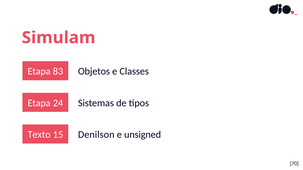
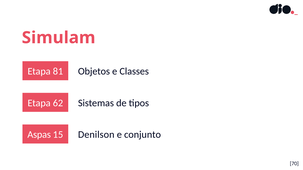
83: 83 -> 81 (58, 72)
24: 24 -> 62 (58, 103)
Texto: Texto -> Aspas (39, 135)
unsigned: unsigned -> conjunto (143, 135)
